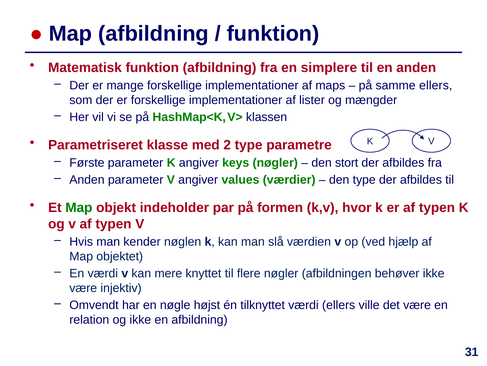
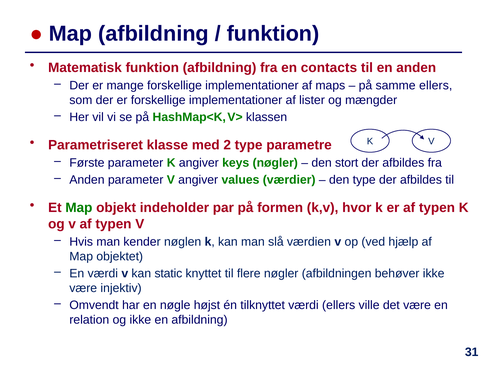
simplere: simplere -> contacts (329, 68)
mere: mere -> static (168, 273)
